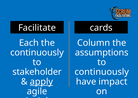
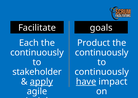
cards: cards -> goals (101, 28)
Column: Column -> Product (94, 43)
assumptions: assumptions -> continuously (102, 53)
have underline: none -> present (86, 82)
